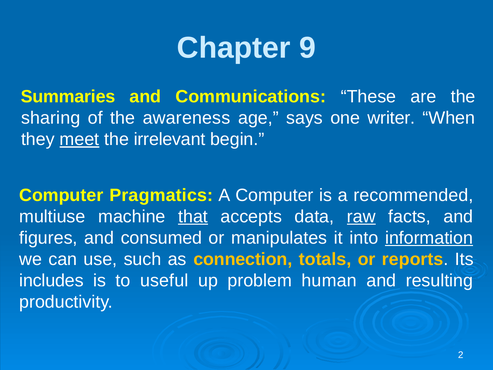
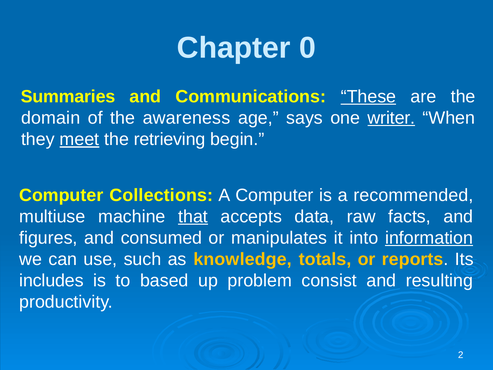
9: 9 -> 0 (307, 48)
These underline: none -> present (368, 97)
sharing: sharing -> domain (51, 118)
writer underline: none -> present (391, 118)
irrelevant: irrelevant -> retrieving (170, 139)
Pragmatics: Pragmatics -> Collections (161, 195)
raw underline: present -> none (361, 216)
connection: connection -> knowledge (243, 259)
useful: useful -> based (164, 280)
human: human -> consist (329, 280)
